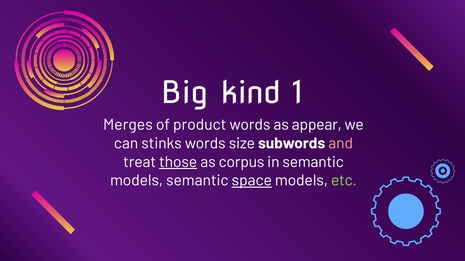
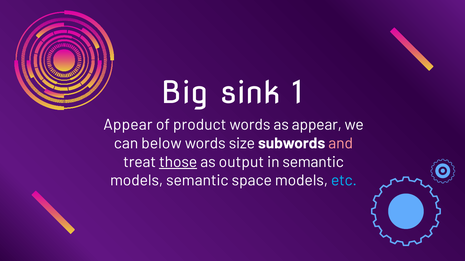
kind: kind -> sink (251, 93)
Merges: Merges -> Appear (128, 125)
stinks: stinks -> below (161, 144)
corpus: corpus -> output (241, 162)
space underline: present -> none (252, 181)
etc colour: light green -> light blue (344, 181)
